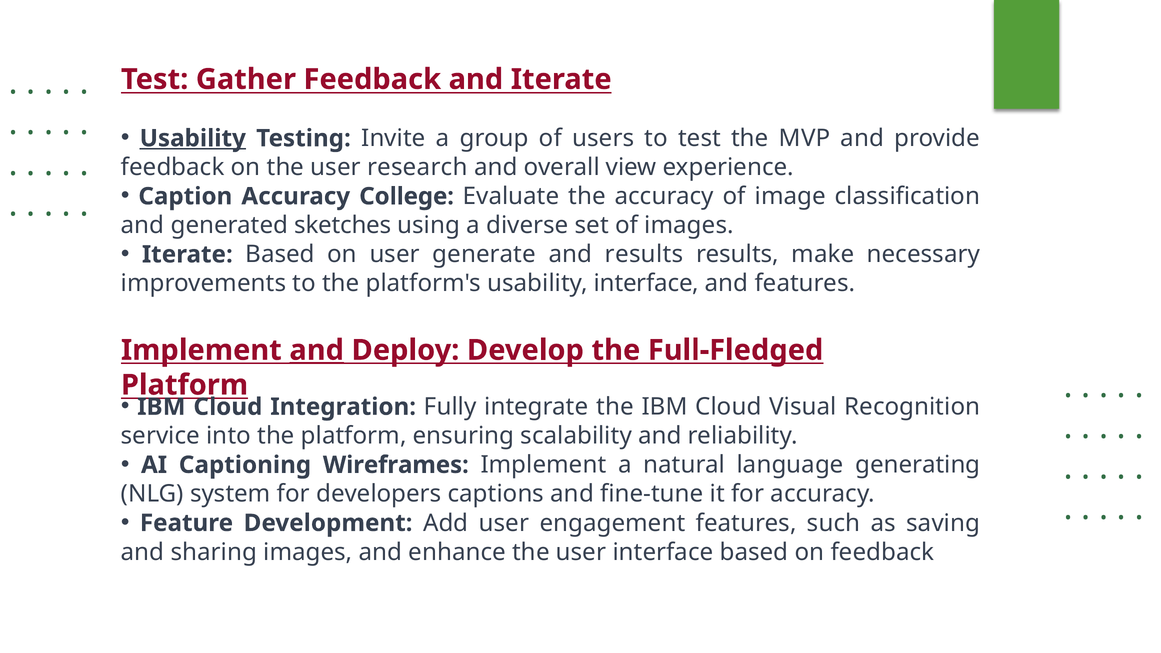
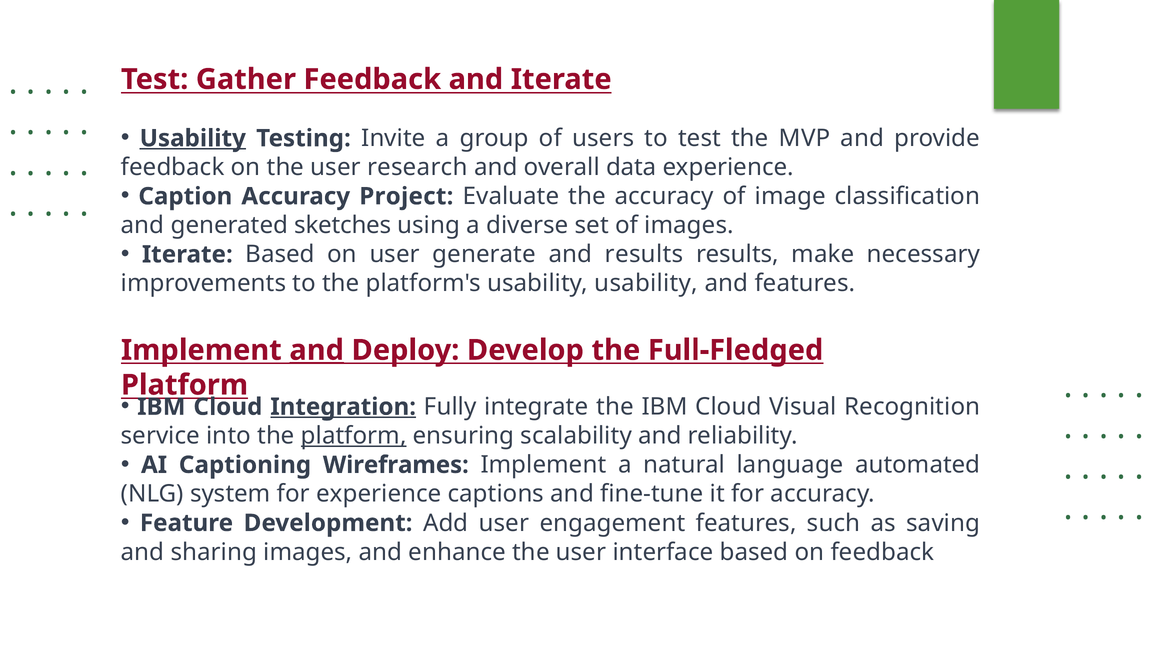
view: view -> data (631, 167)
College: College -> Project (406, 196)
usability interface: interface -> usability (646, 284)
Integration underline: none -> present (343, 407)
platform underline: none -> present (354, 436)
generating: generating -> automated (918, 465)
for developers: developers -> experience (379, 494)
